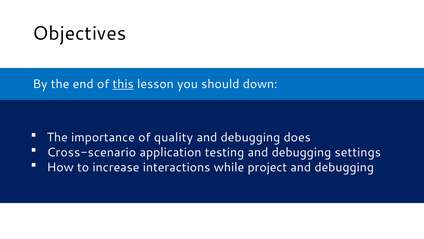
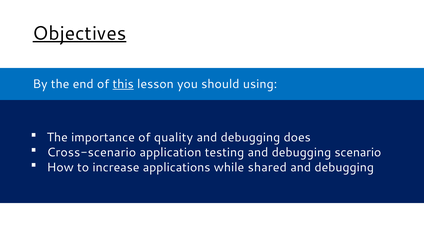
Objectives underline: none -> present (80, 33)
down: down -> using (260, 84)
settings: settings -> scenario (358, 152)
interactions: interactions -> applications (177, 167)
project: project -> shared (267, 167)
